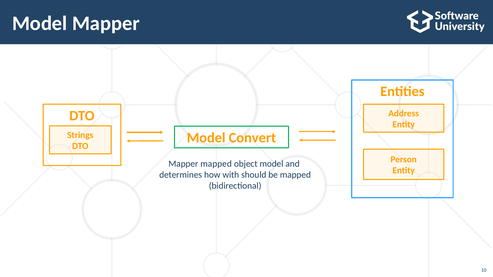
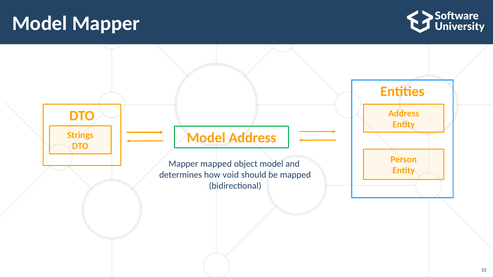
Model Convert: Convert -> Address (252, 138)
with: with -> void (231, 175)
